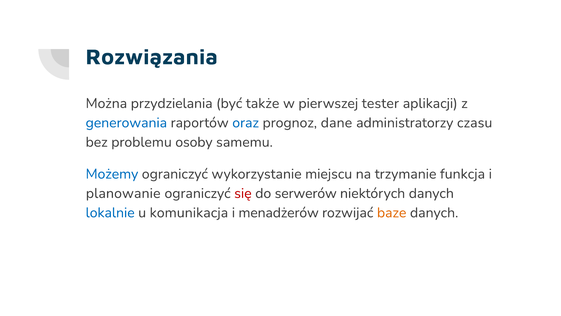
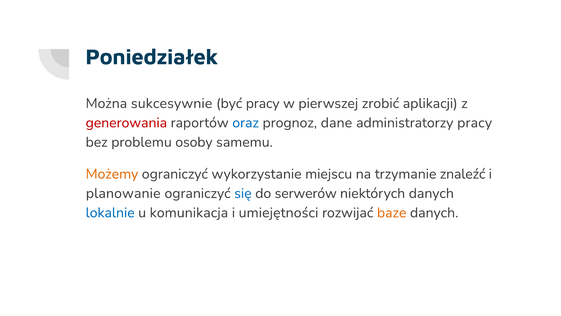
Rozwiązania: Rozwiązania -> Poniedziałek (152, 57)
przydzielania: przydzielania -> sukcesywnie (172, 103)
być także: także -> pracy (263, 103)
tester: tester -> zrobić (380, 103)
generowania colour: blue -> red (126, 123)
administratorzy czasu: czasu -> pracy (475, 123)
Możemy colour: blue -> orange (112, 174)
funkcja: funkcja -> znaleźć (463, 174)
się colour: red -> blue (243, 193)
menadżerów: menadżerów -> umiejętności (278, 212)
